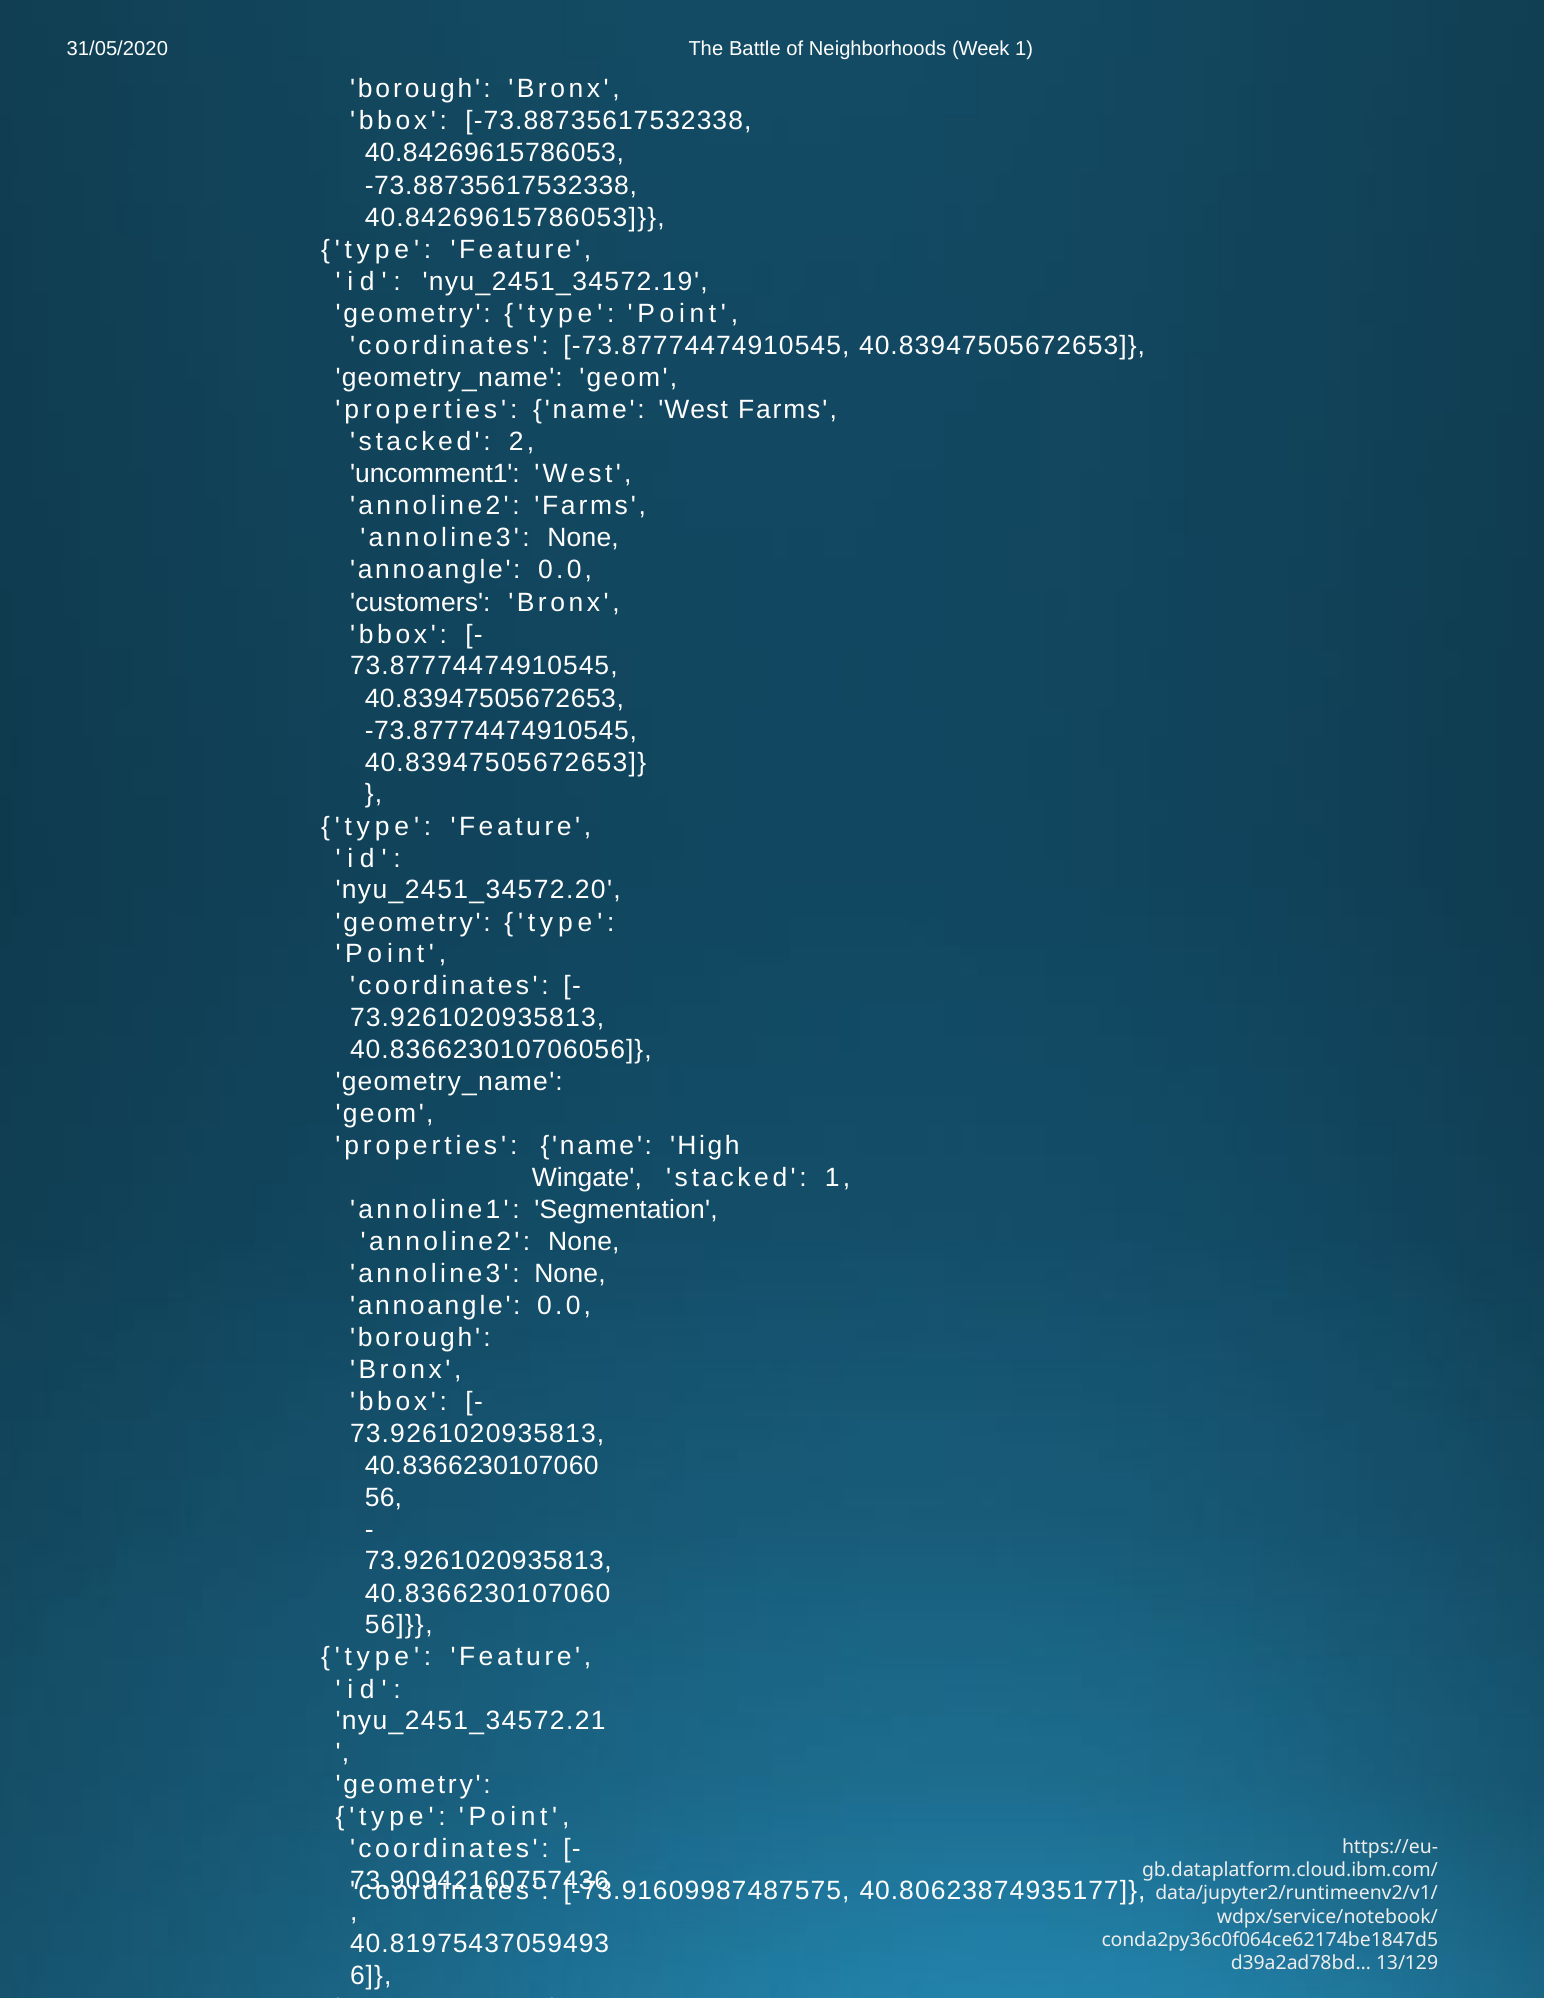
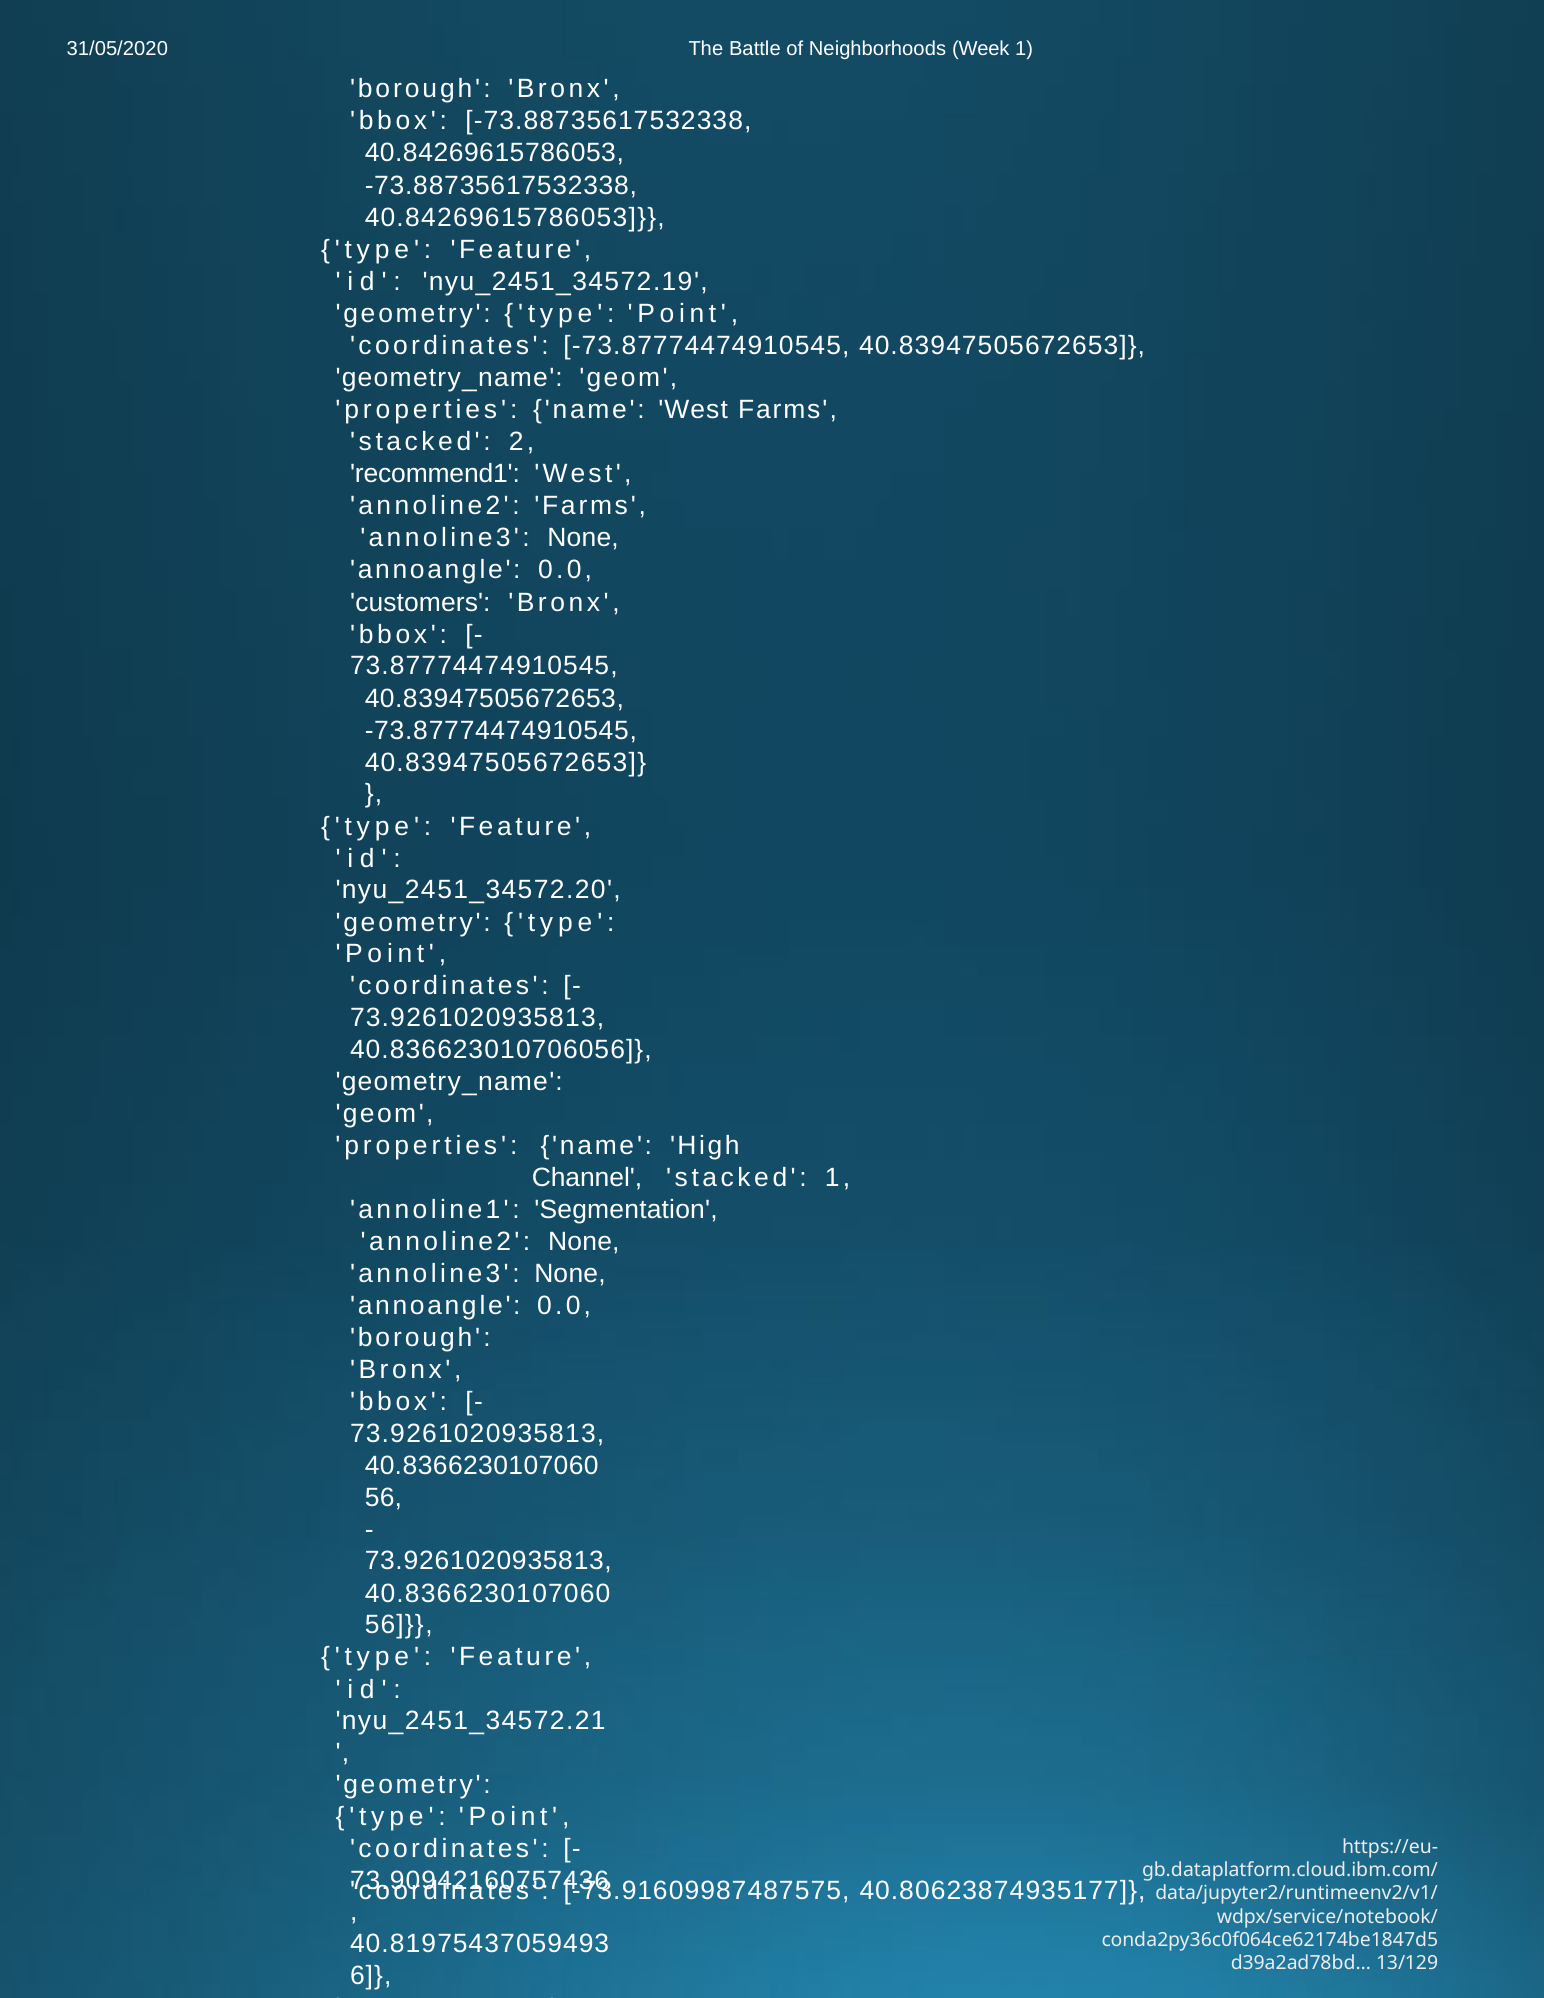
uncomment1: uncomment1 -> recommend1 (435, 474)
Wingate: Wingate -> Channel (587, 1178)
